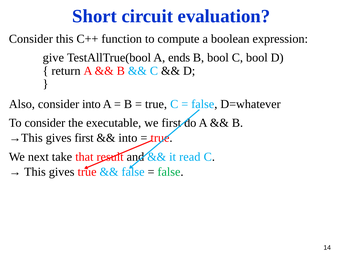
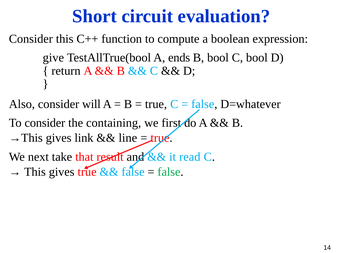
consider into: into -> will (91, 104)
executable: executable -> containing (114, 123)
gives first: first -> link (84, 138)
into: into -> line (128, 138)
